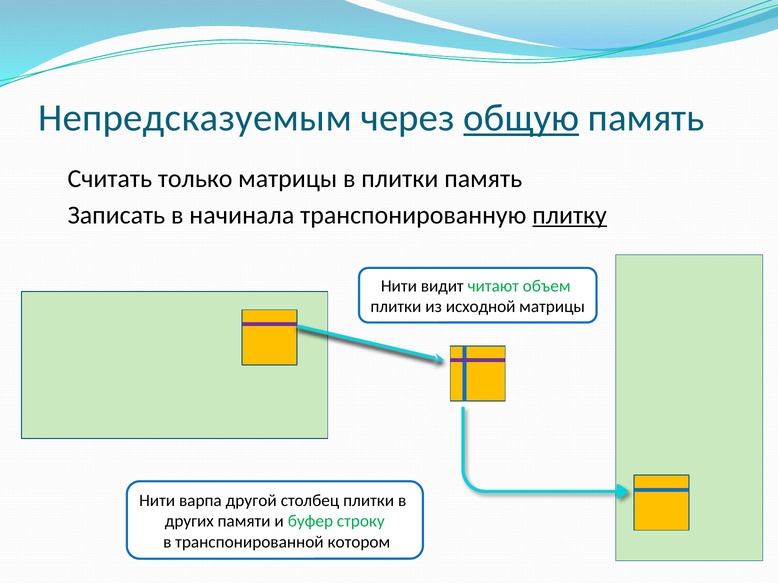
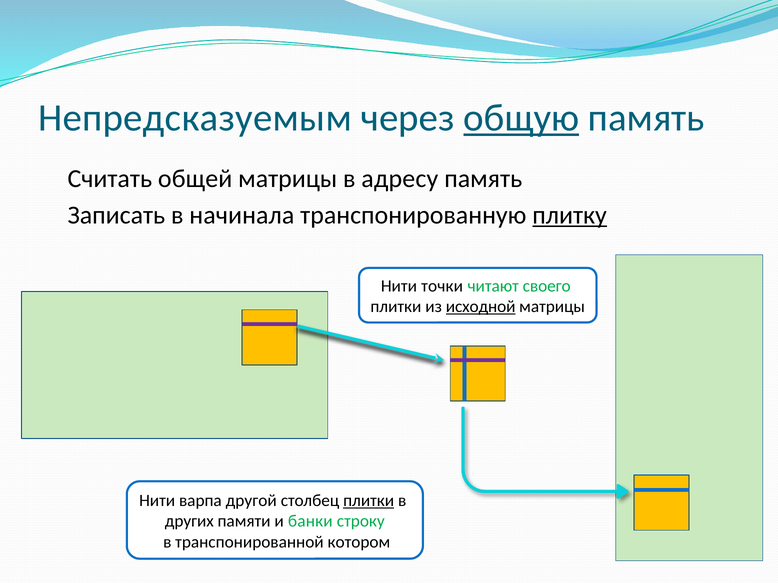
только: только -> общей (195, 179)
в плитки: плитки -> адресу (400, 179)
видит: видит -> точки (442, 286)
объем: объем -> своего (547, 286)
исходной underline: none -> present (481, 307)
плитки underline: none -> present (369, 501)
буфер: буфер -> банки (310, 522)
